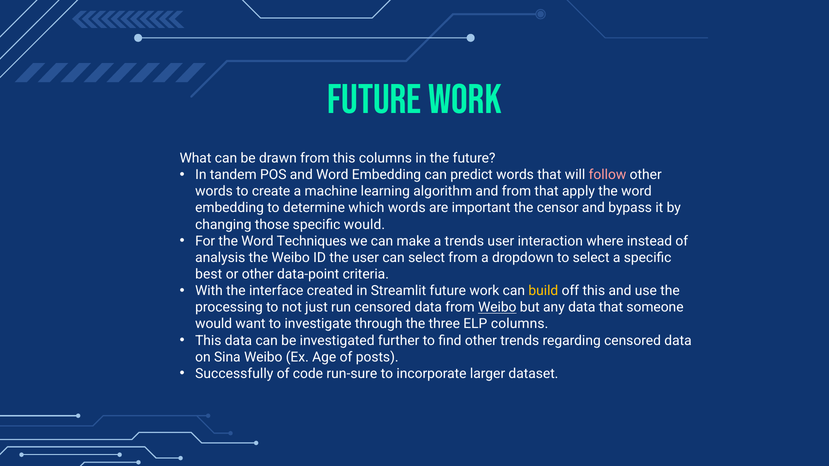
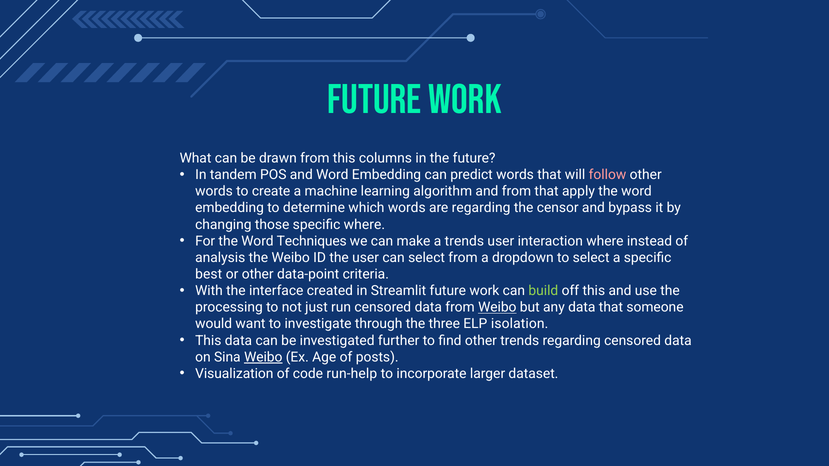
are important: important -> regarding (481, 208)
specific would: would -> where (364, 225)
build colour: yellow -> light green (543, 291)
ELP columns: columns -> isolation (520, 324)
Weibo underline: none -> present (263, 357)
Successfully: Successfully -> Visualization (234, 374)
run-sure: run-sure -> run-help (352, 374)
